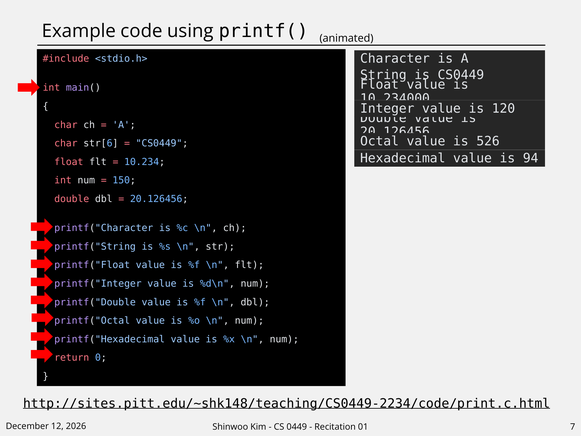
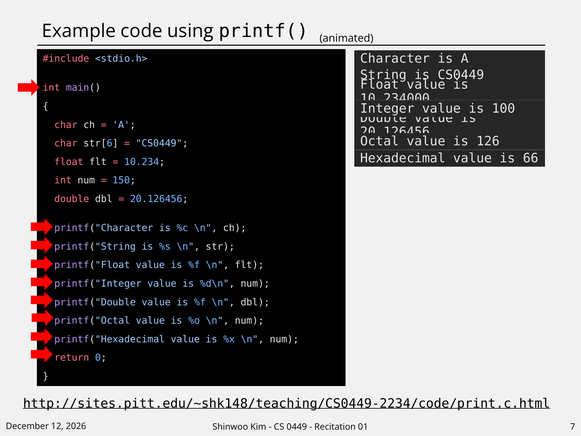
120: 120 -> 100 (504, 108)
526: 526 -> 126 (488, 141)
94: 94 -> 66 (531, 158)
